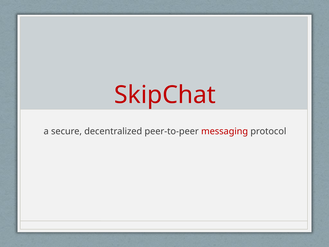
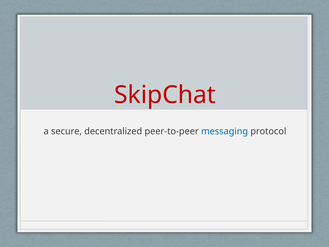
messaging colour: red -> blue (225, 131)
